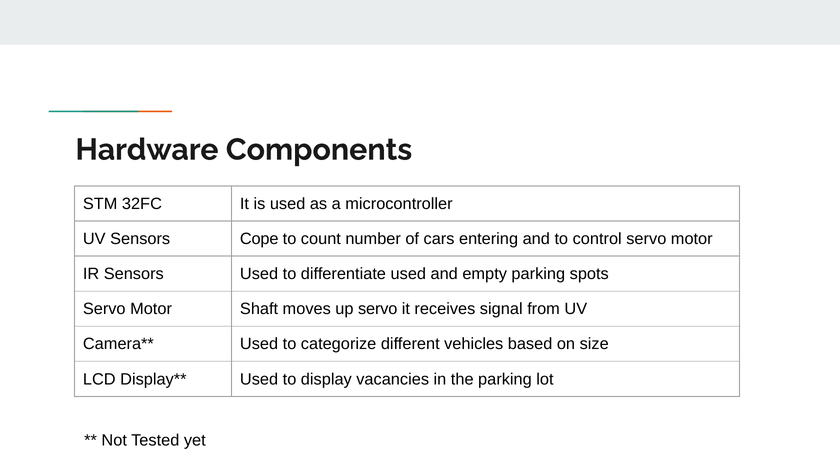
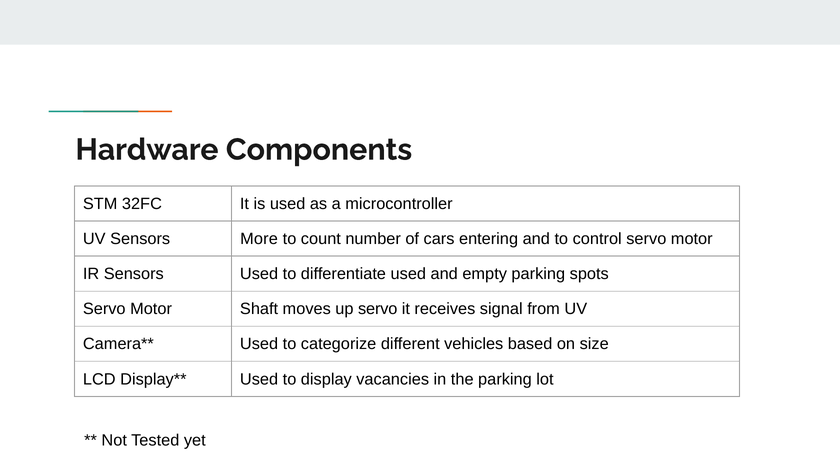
Cope: Cope -> More (259, 239)
